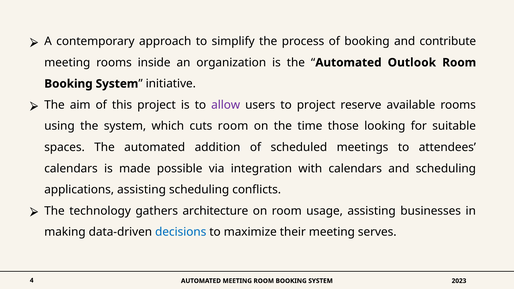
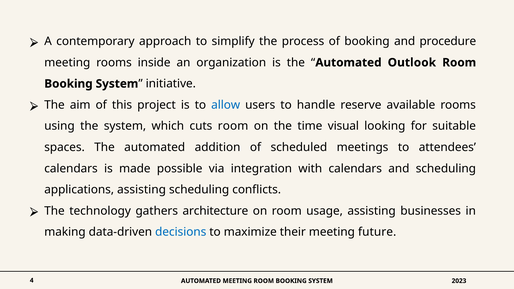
contribute: contribute -> procedure (448, 41)
allow colour: purple -> blue (226, 105)
to project: project -> handle (316, 105)
those: those -> visual (343, 126)
serves: serves -> future (377, 232)
